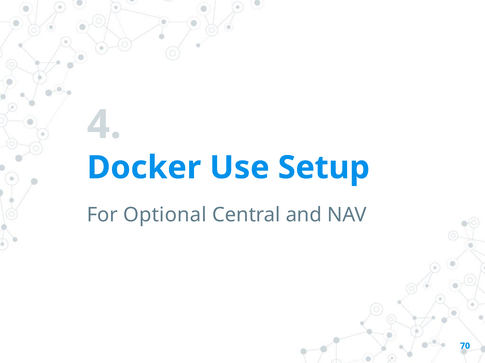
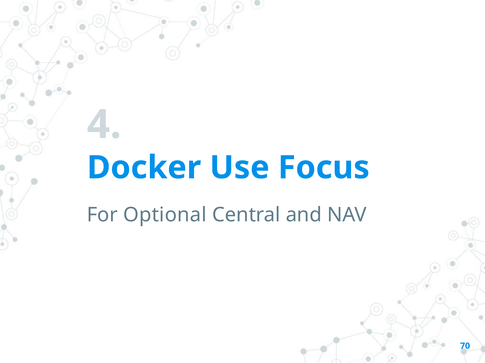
Setup: Setup -> Focus (324, 168)
